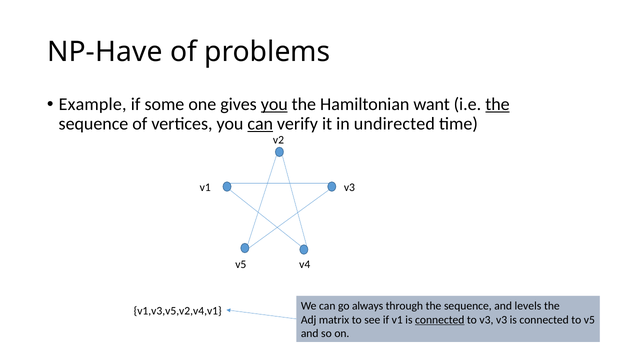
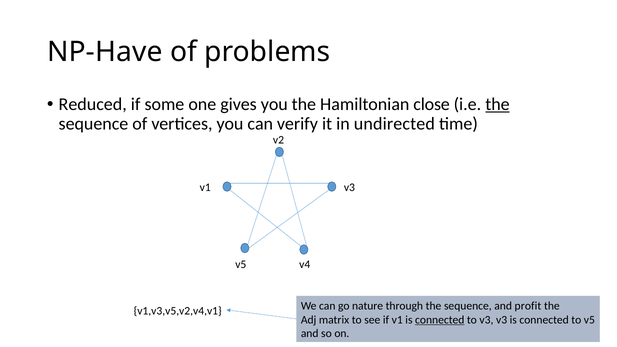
Example: Example -> Reduced (93, 104)
you underline: present -> none (274, 104)
want: want -> close (432, 104)
can underline: present -> none (260, 124)
always: always -> nature (368, 306)
levels: levels -> profit (528, 306)
